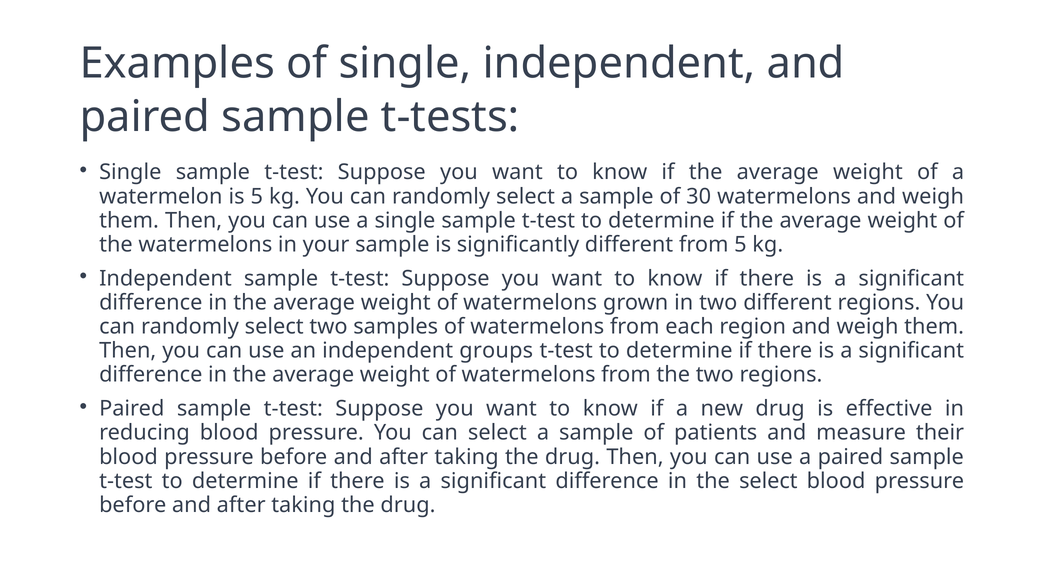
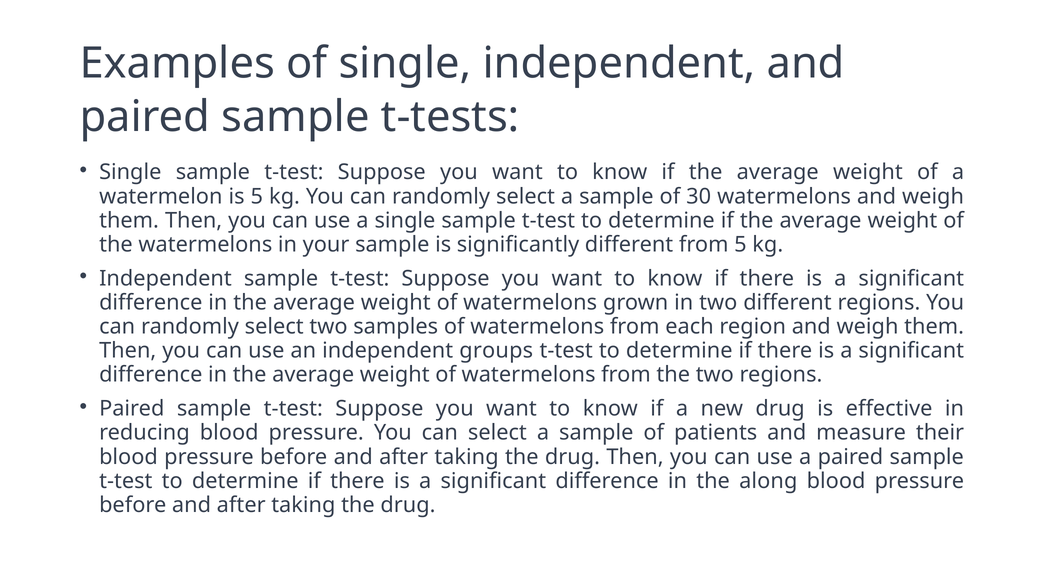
the select: select -> along (768, 481)
